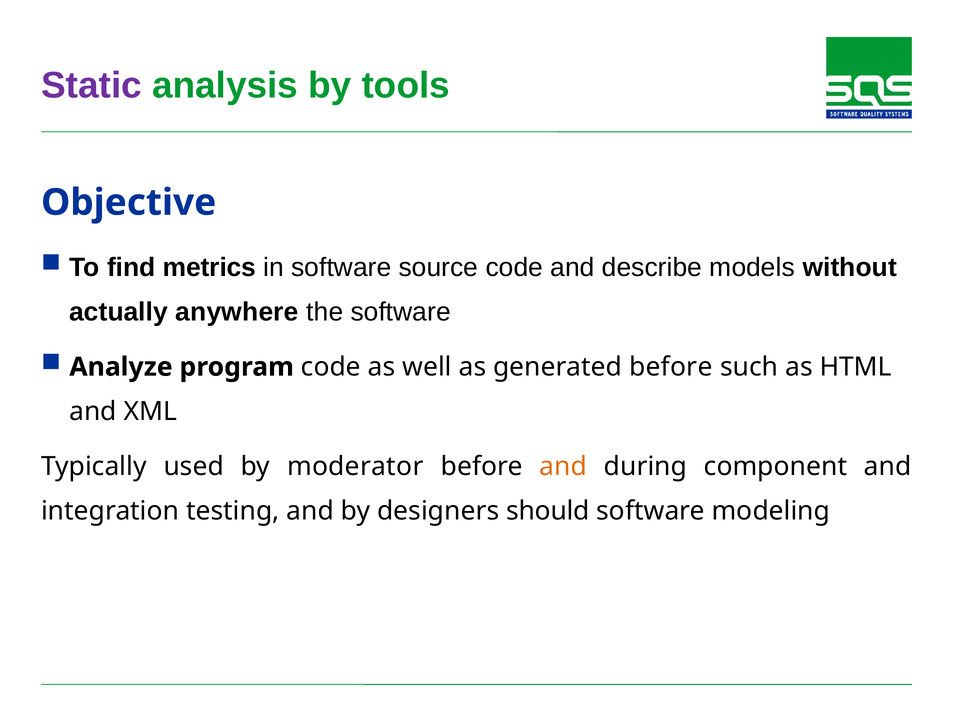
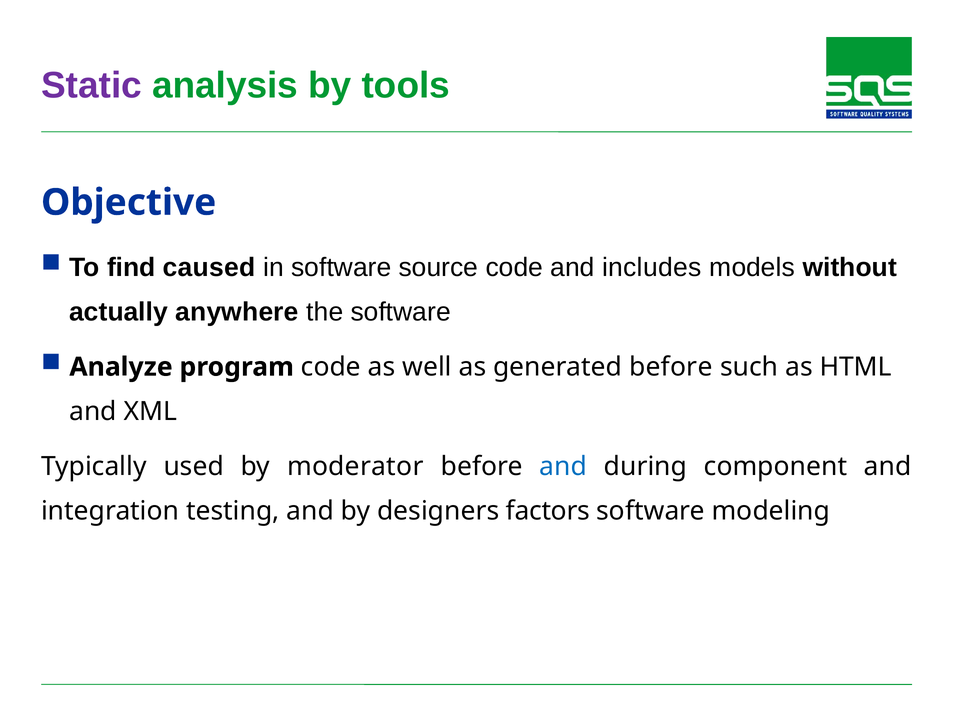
metrics: metrics -> caused (209, 267)
describe: describe -> includes (652, 267)
and colour: orange -> blue (563, 466)
should: should -> factors (548, 511)
